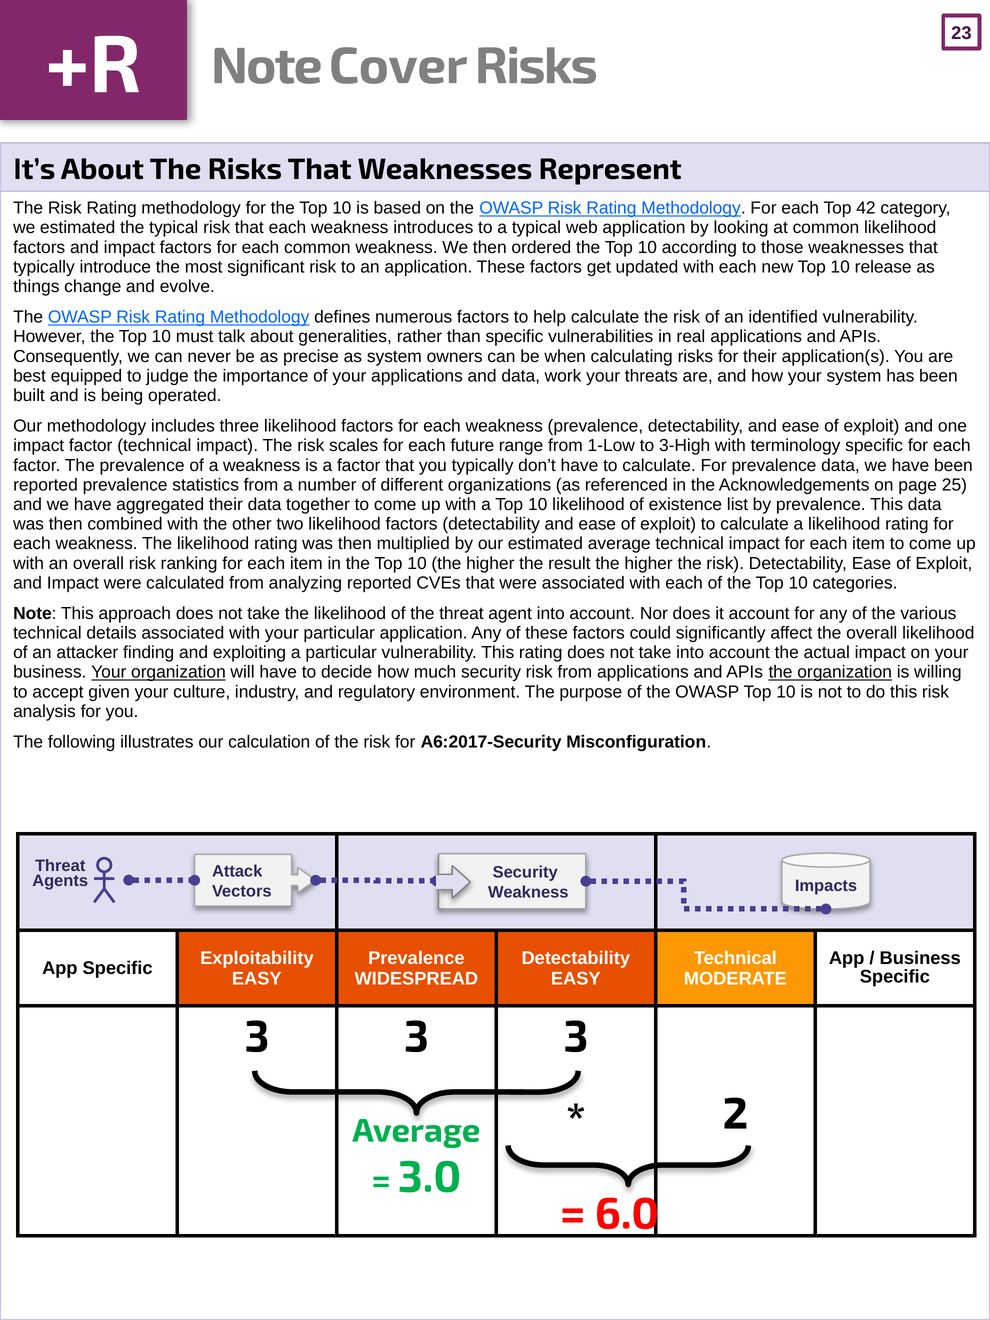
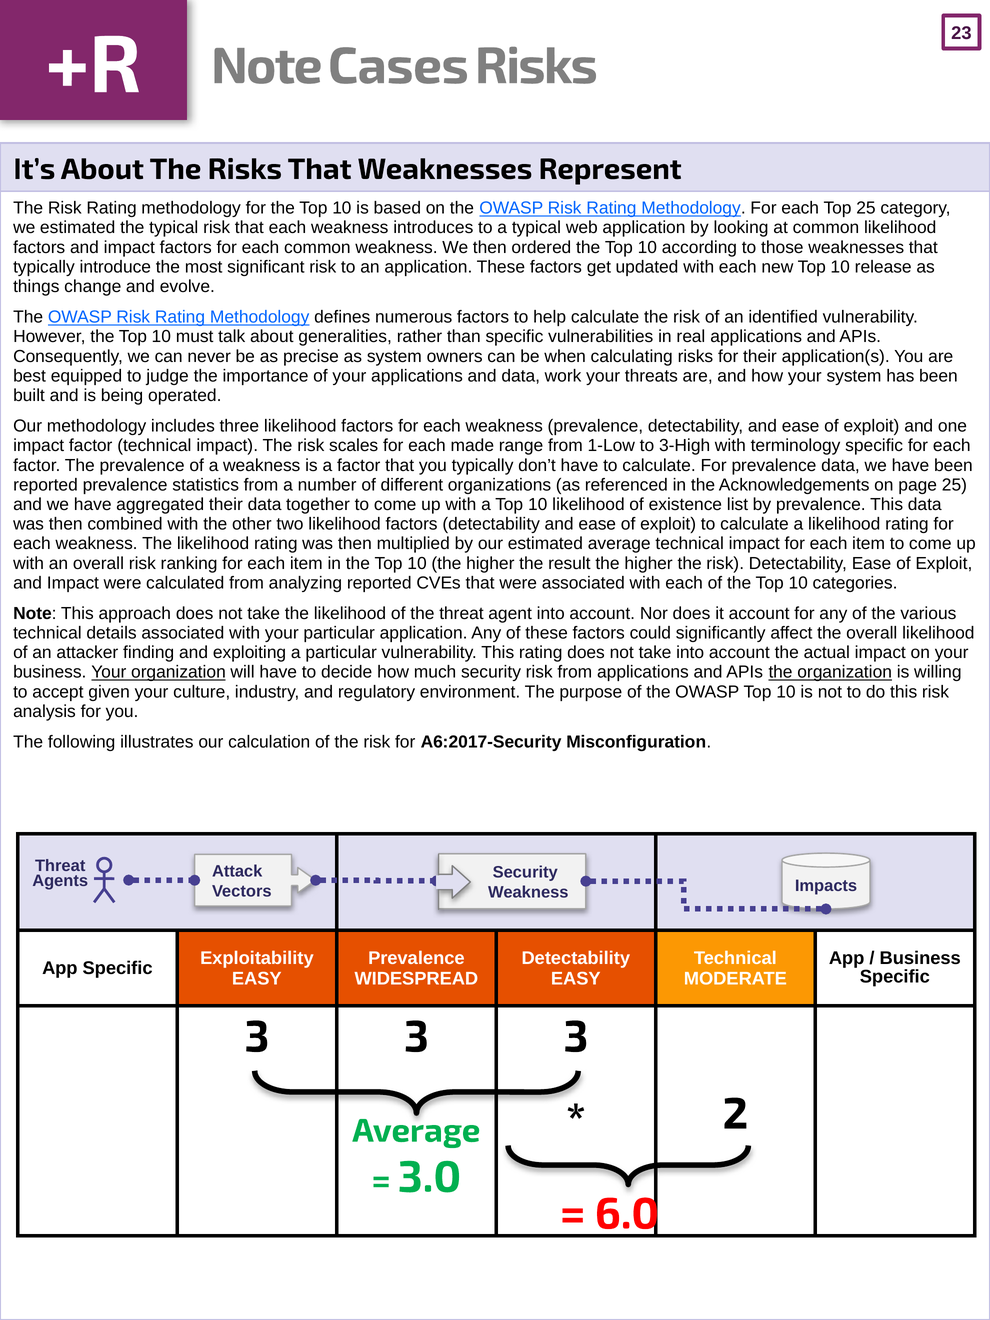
Cover: Cover -> Cases (398, 66)
Top 42: 42 -> 25 (866, 208)
future: future -> made (472, 446)
